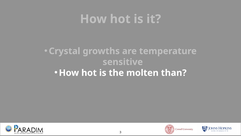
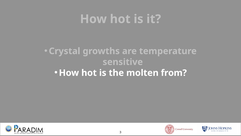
than: than -> from (174, 73)
